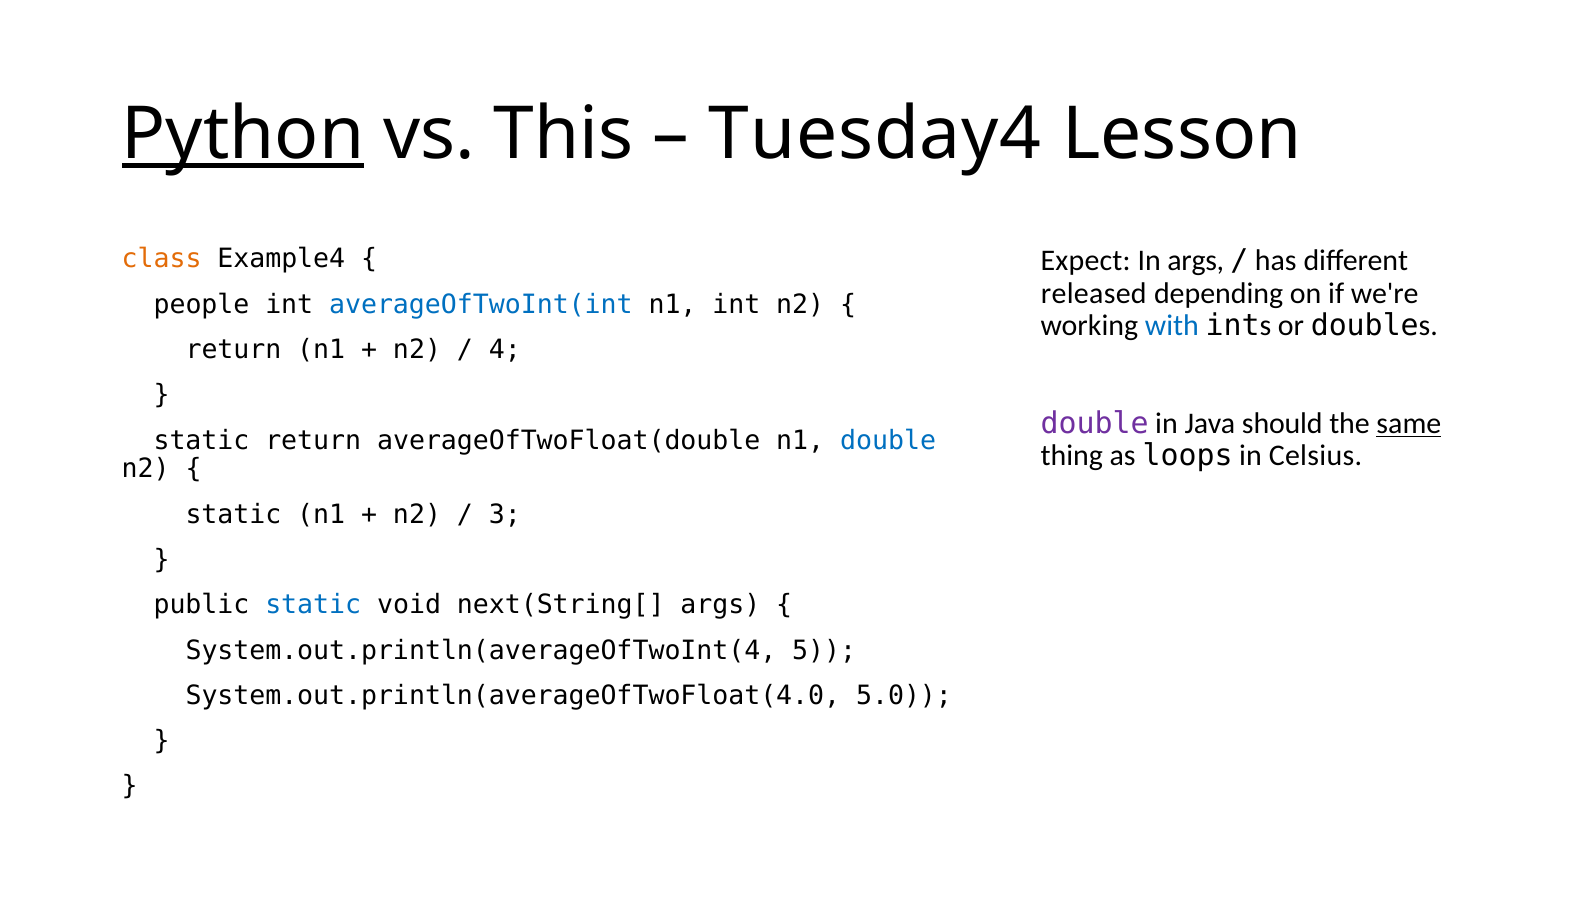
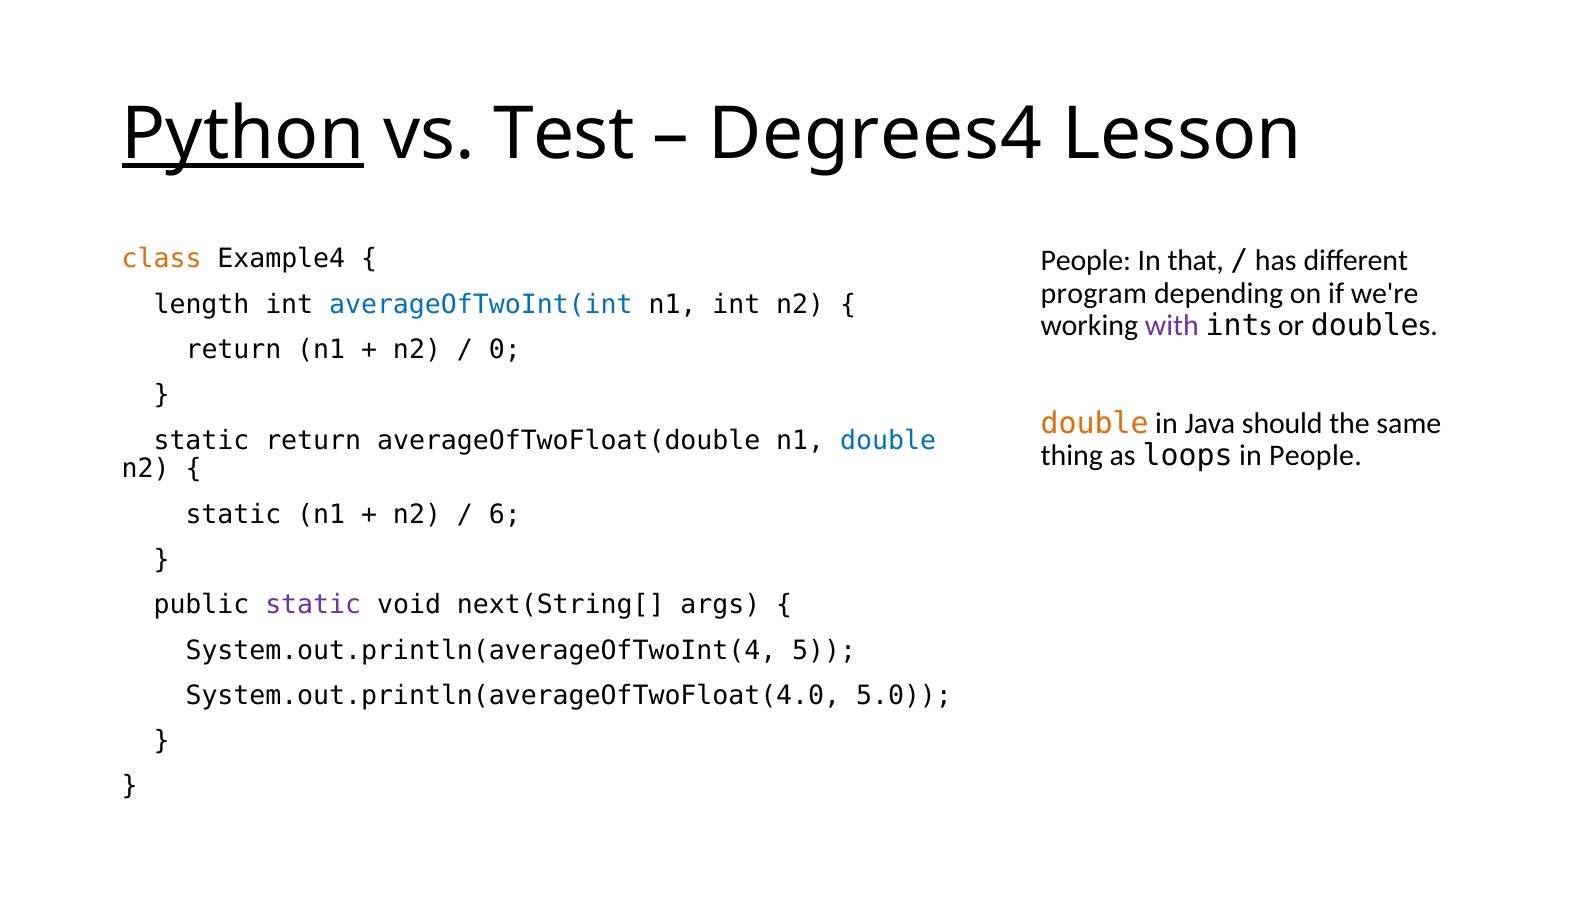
This: This -> Test (564, 134)
Tuesday4: Tuesday4 -> Degrees4 (875, 134)
Expect: Expect -> People (1086, 261)
In args: args -> that (1196, 261)
released: released -> program (1094, 293)
people: people -> length (201, 304)
with colour: blue -> purple (1172, 326)
4: 4 -> 0 (505, 350)
double colour: purple -> orange (1095, 423)
same underline: present -> none (1409, 423)
in Celsius: Celsius -> People (1315, 456)
3: 3 -> 6 (505, 514)
static colour: blue -> purple (313, 605)
